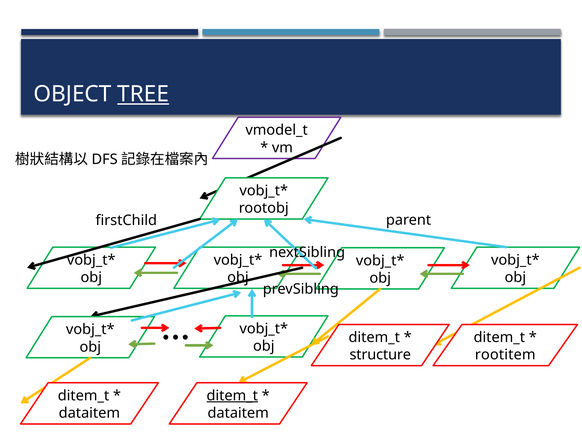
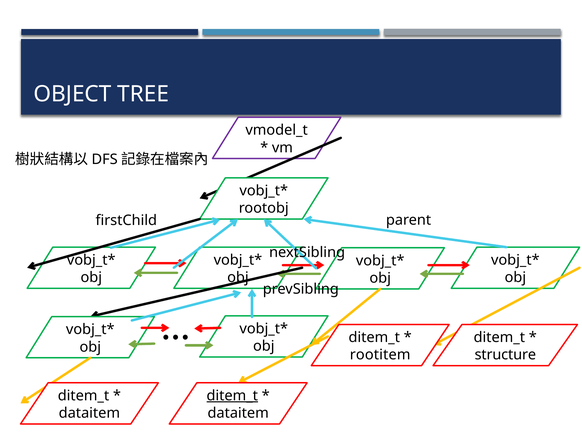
TREE underline: present -> none (143, 94)
structure: structure -> rootitem (380, 355)
rootitem: rootitem -> structure (505, 355)
